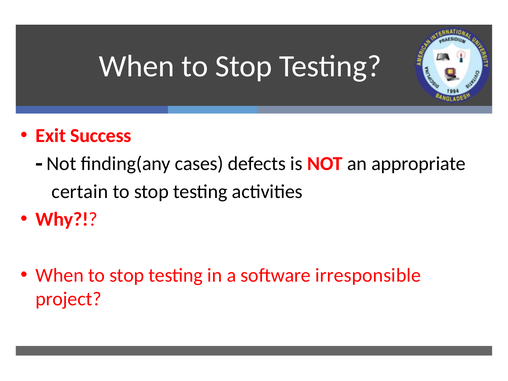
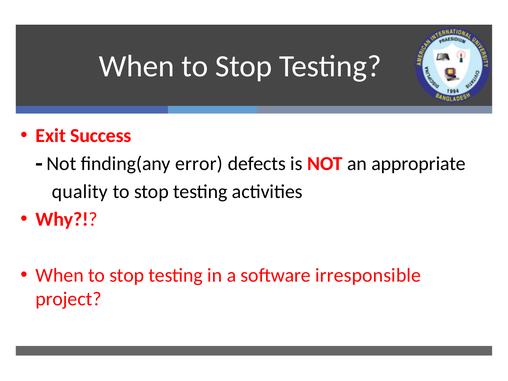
cases: cases -> error (199, 164)
certain: certain -> quality (80, 191)
